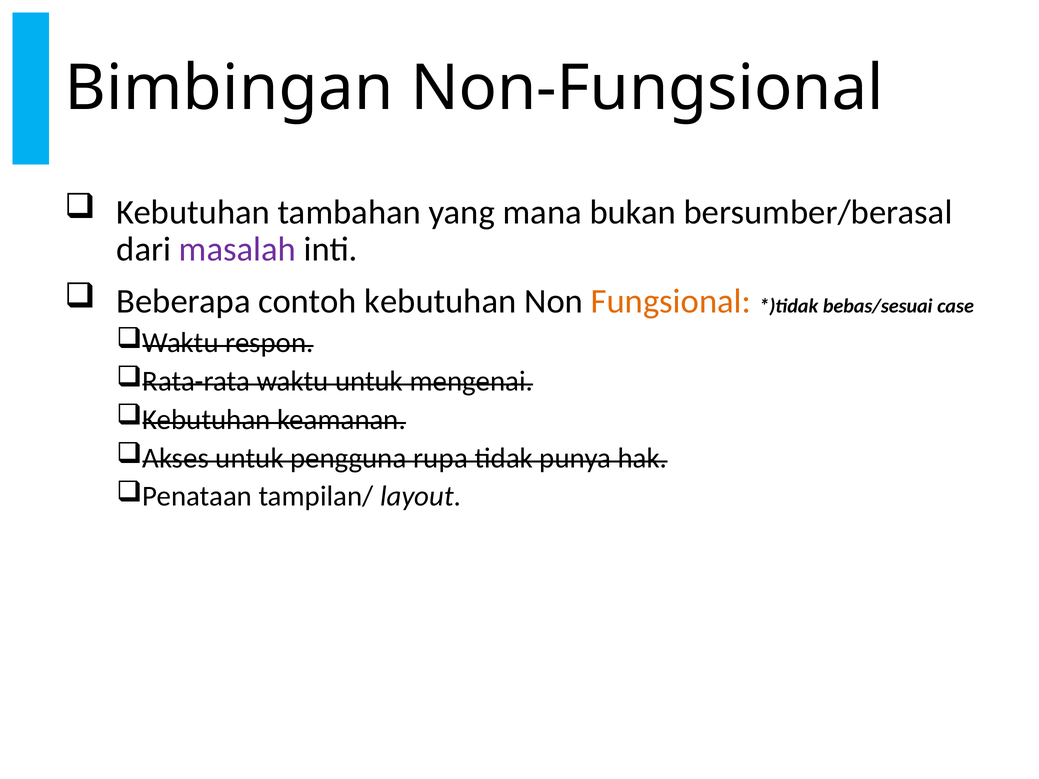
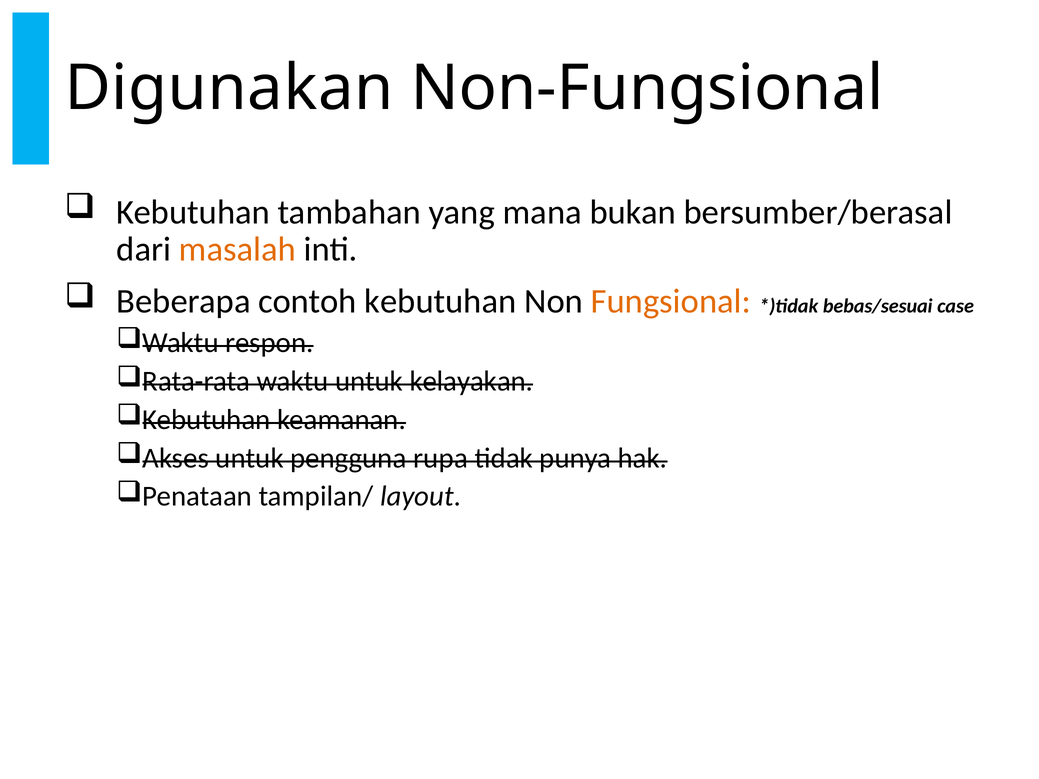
Bimbingan: Bimbingan -> Digunakan (229, 88)
masalah colour: purple -> orange (237, 250)
mengenai: mengenai -> kelayakan (471, 381)
